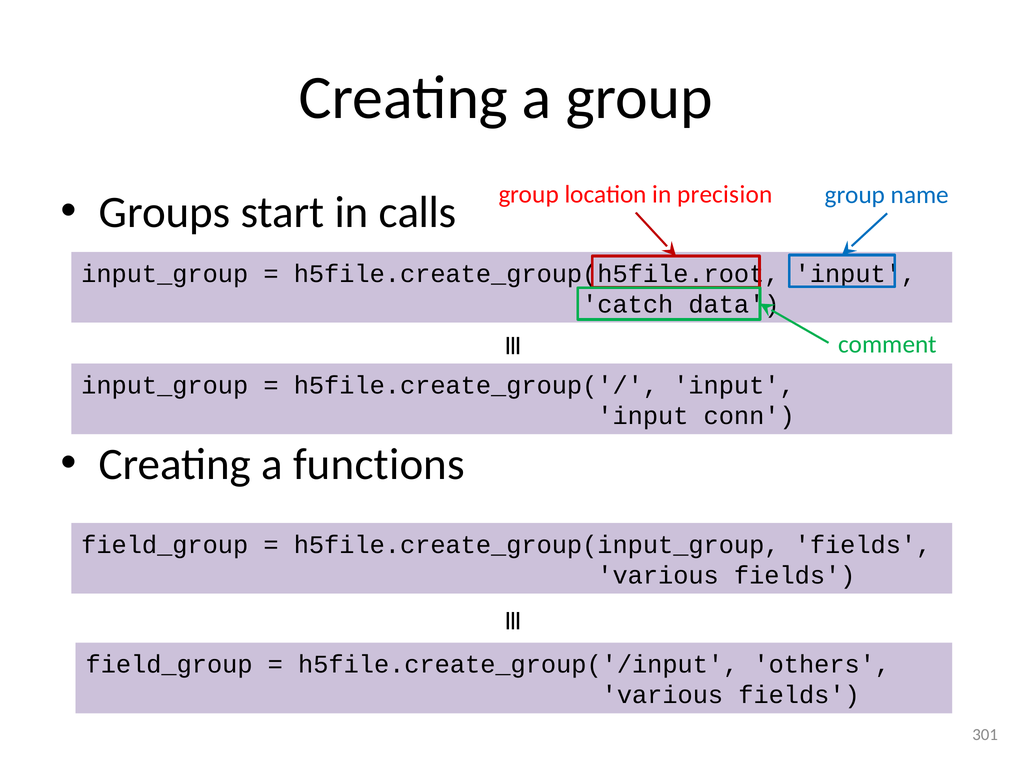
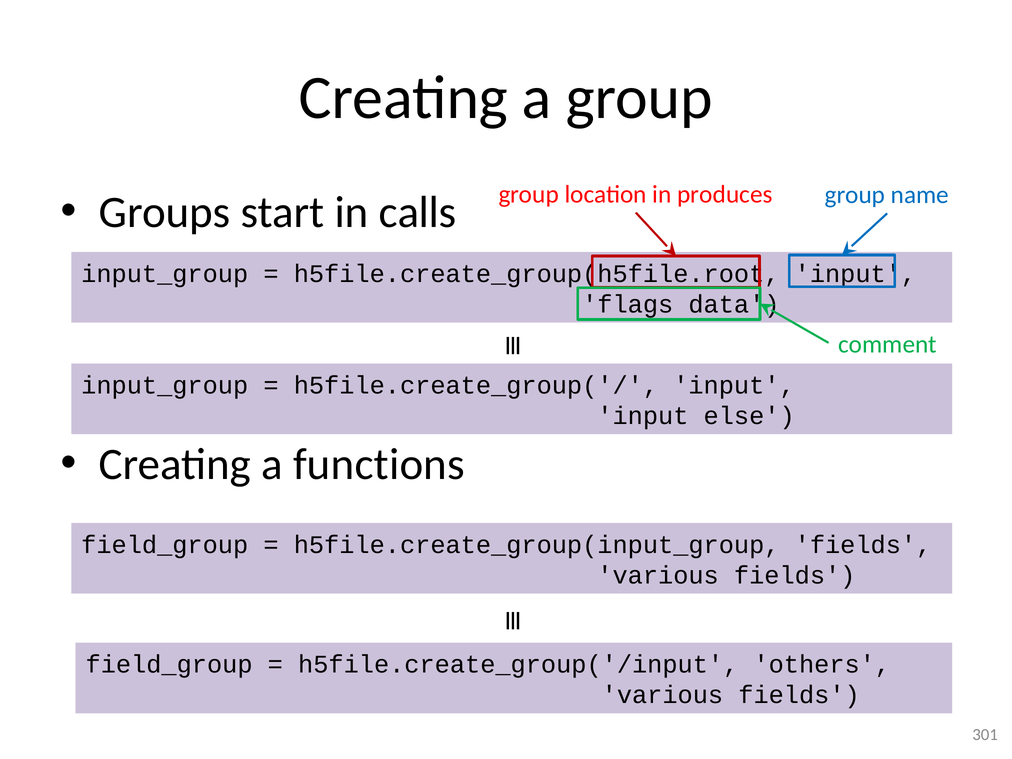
precision: precision -> produces (725, 194)
catch: catch -> flags (628, 304)
conn: conn -> else (749, 416)
